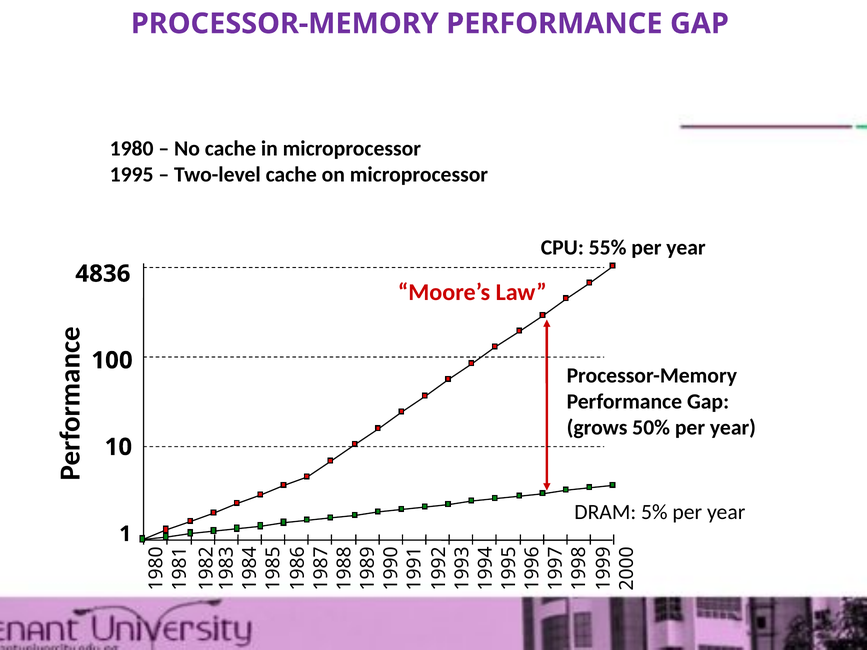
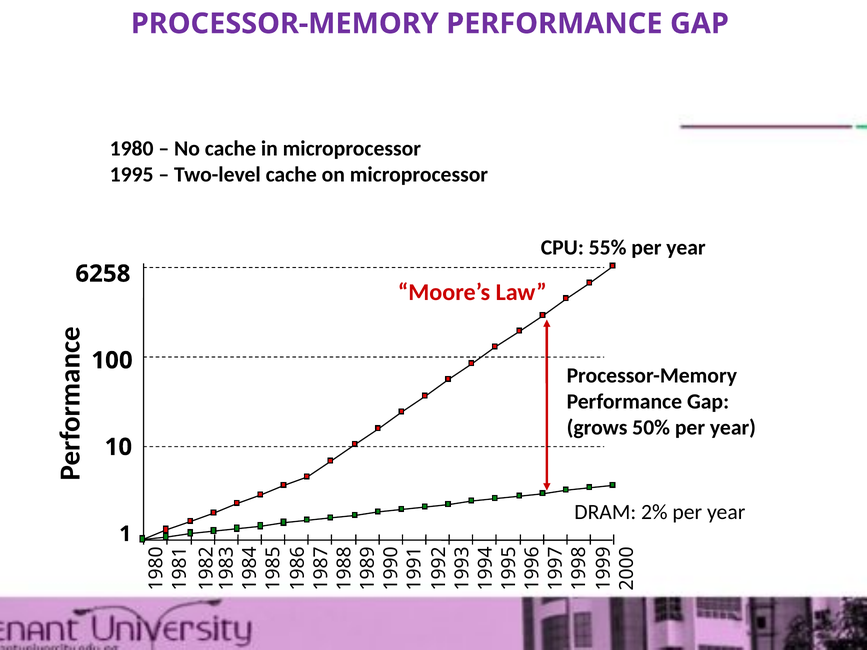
4836: 4836 -> 6258 (103, 274)
5%: 5% -> 2% (654, 512)
